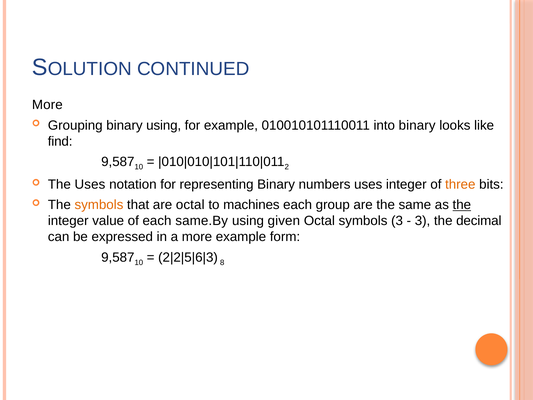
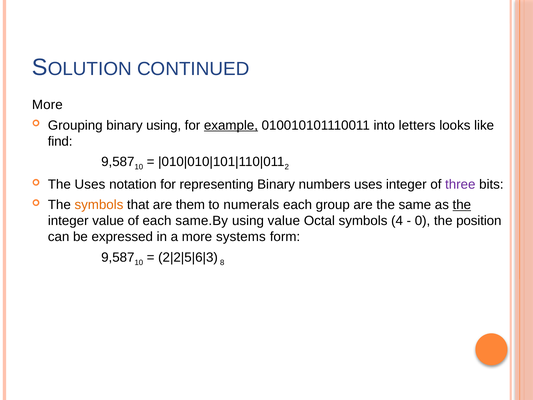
example underline: none -> present (231, 125)
into binary: binary -> letters (417, 125)
three colour: orange -> purple (460, 184)
are octal: octal -> them (190, 205)
machines: machines -> numerals (251, 205)
using given: given -> value (284, 221)
symbols 3: 3 -> 4 (397, 221)
3: 3 -> 0 (423, 221)
decimal: decimal -> position (479, 221)
more example: example -> systems (241, 237)
